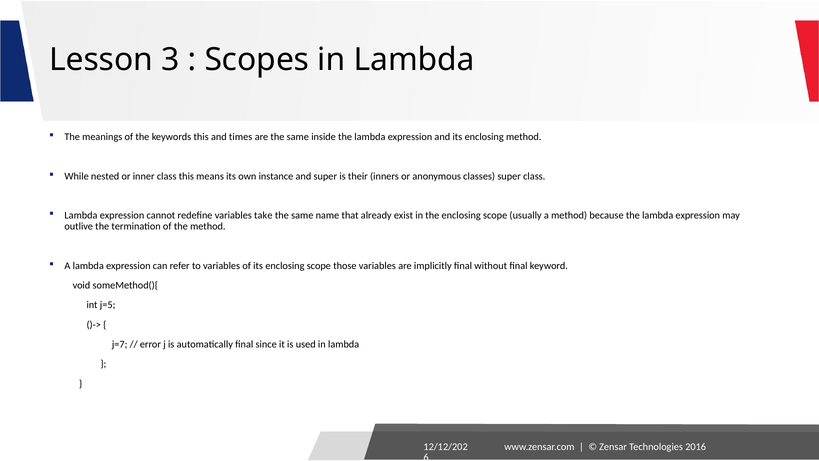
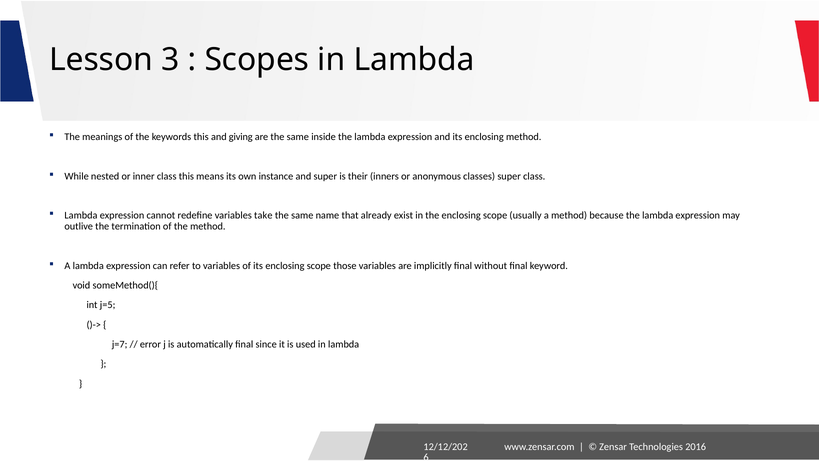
times: times -> giving (241, 137)
